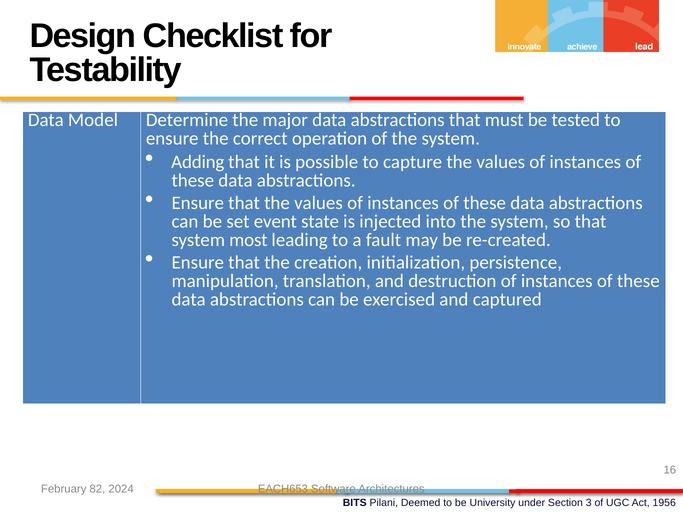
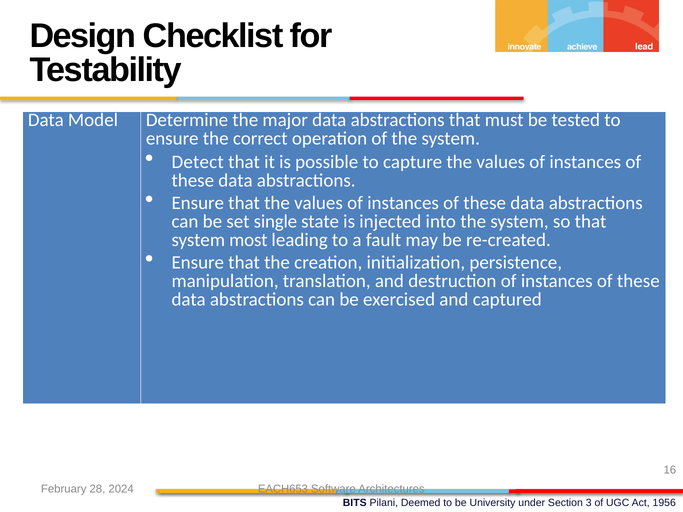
Adding: Adding -> Detect (198, 162)
event: event -> single (275, 222)
82: 82 -> 28 (97, 489)
